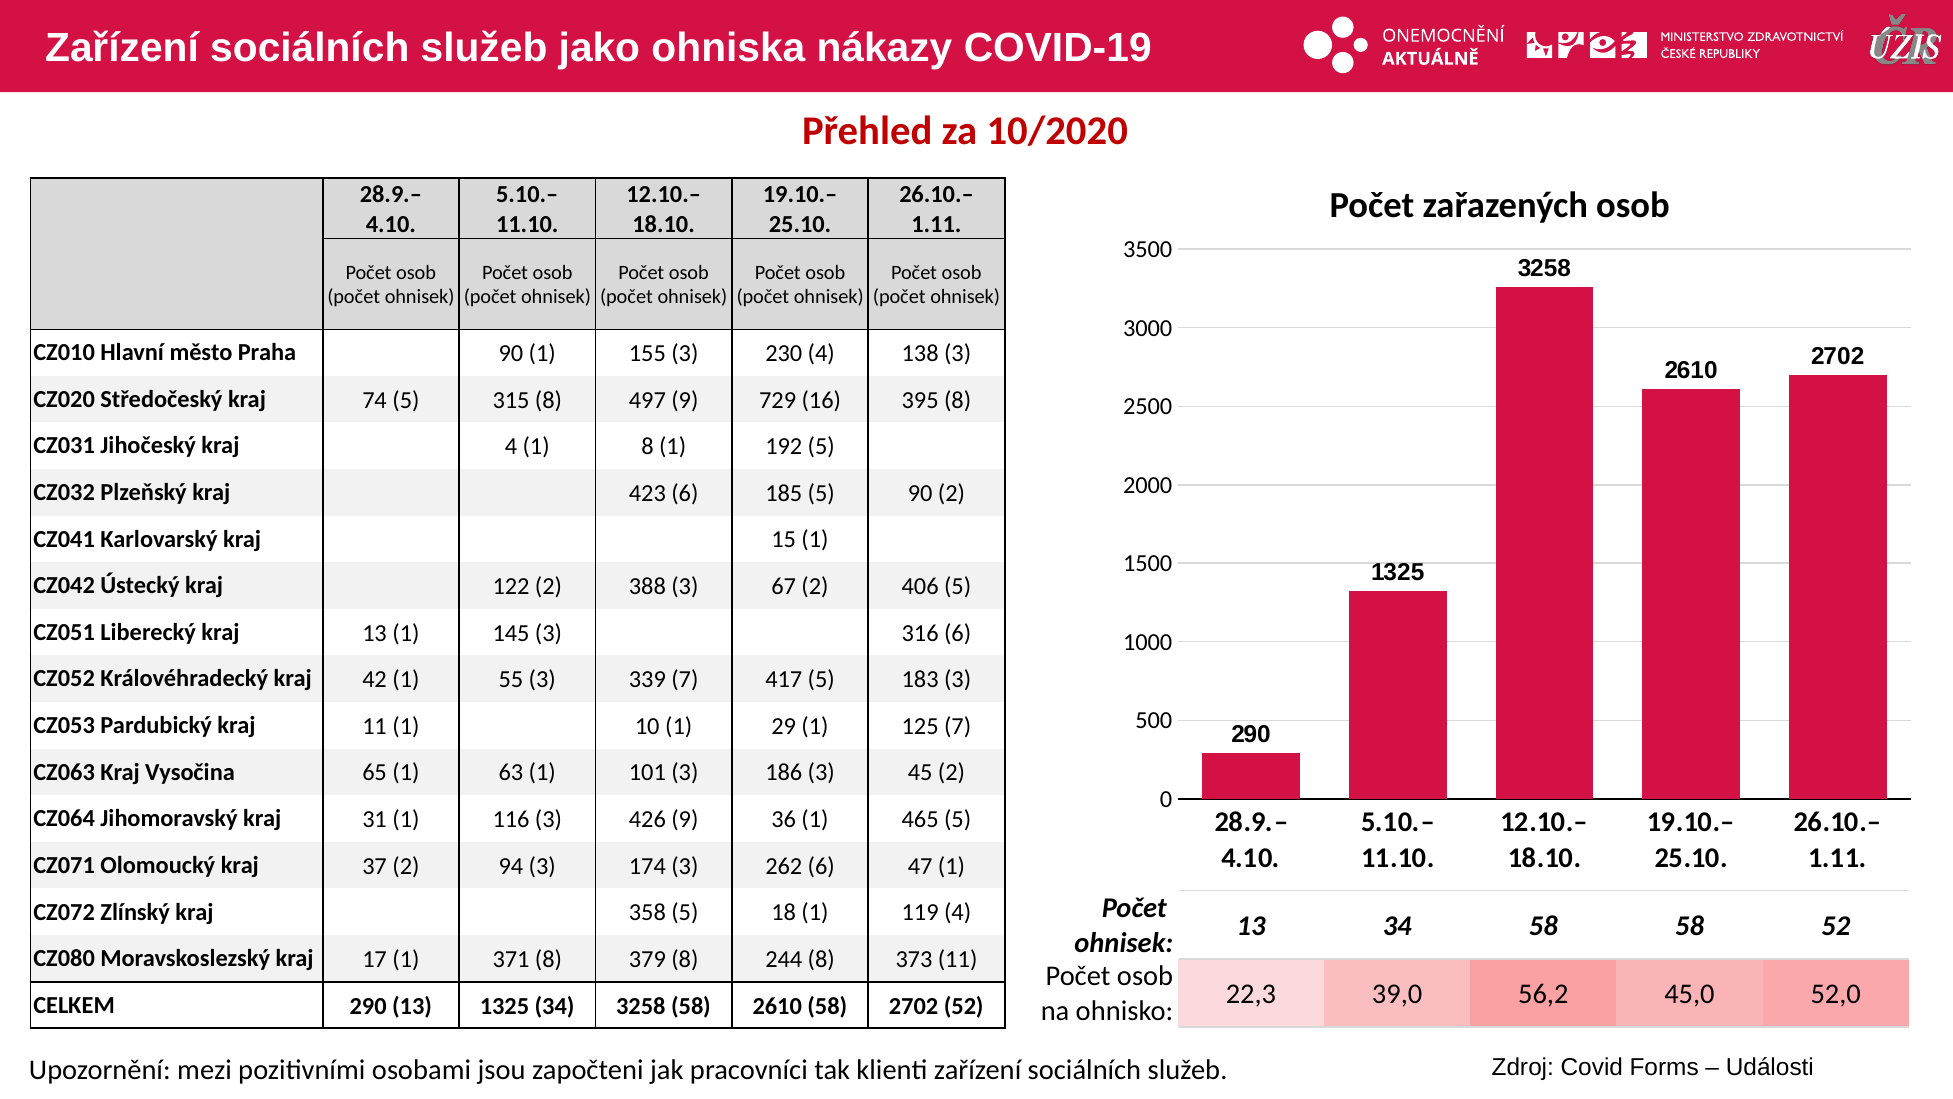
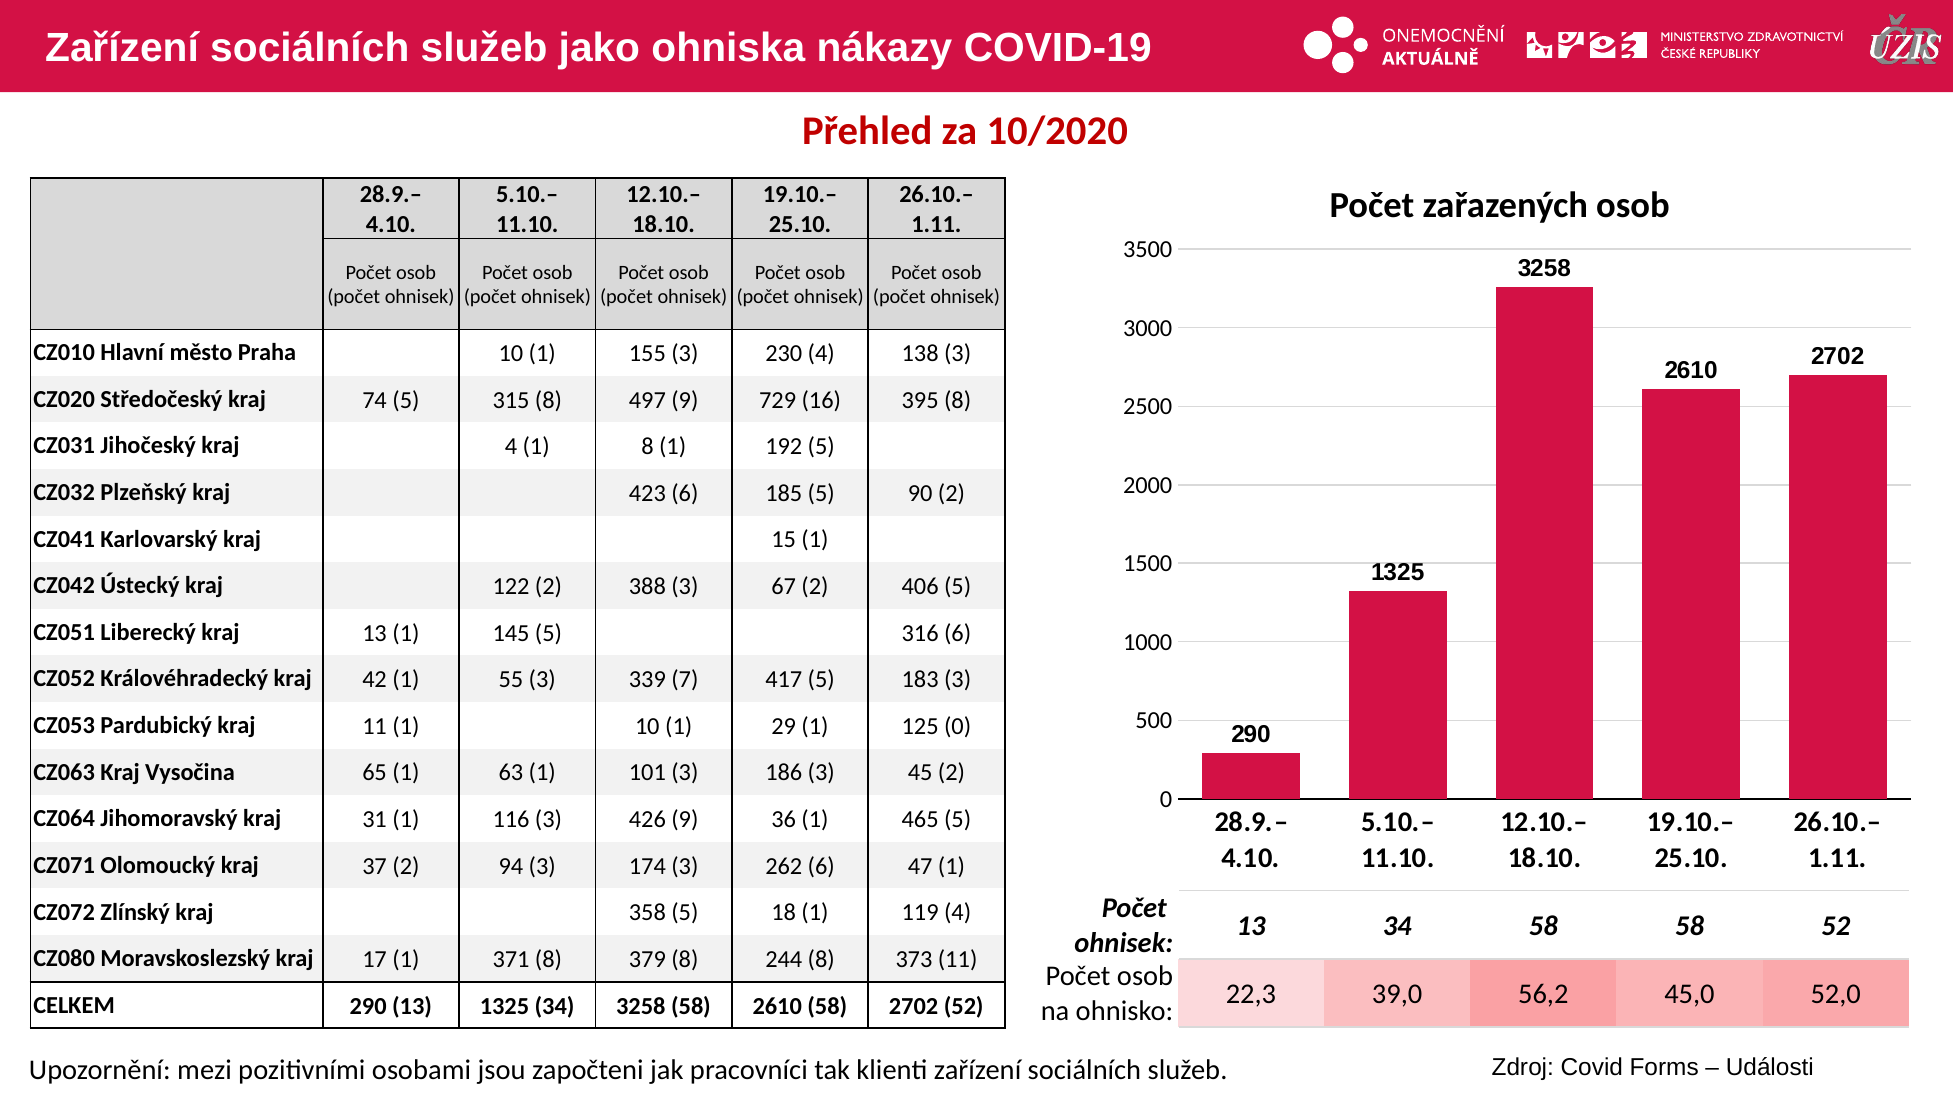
Praha 90: 90 -> 10 (511, 353)
145 3: 3 -> 5 (549, 633)
125 7: 7 -> 0 (958, 726)
